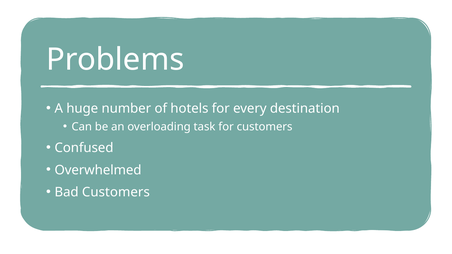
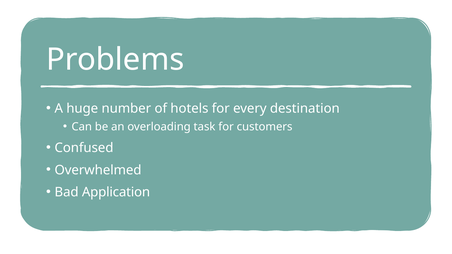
Bad Customers: Customers -> Application (116, 192)
